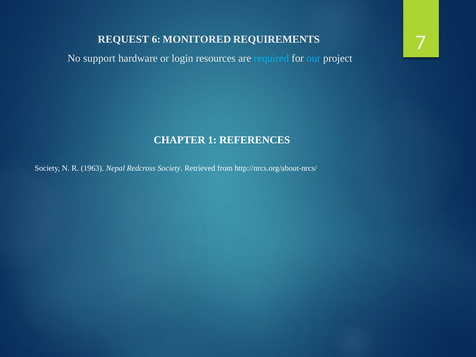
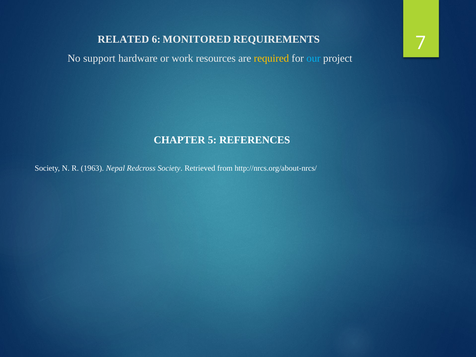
REQUEST: REQUEST -> RELATED (123, 39)
login: login -> work (182, 58)
required colour: light blue -> yellow (271, 58)
1: 1 -> 5 (212, 140)
